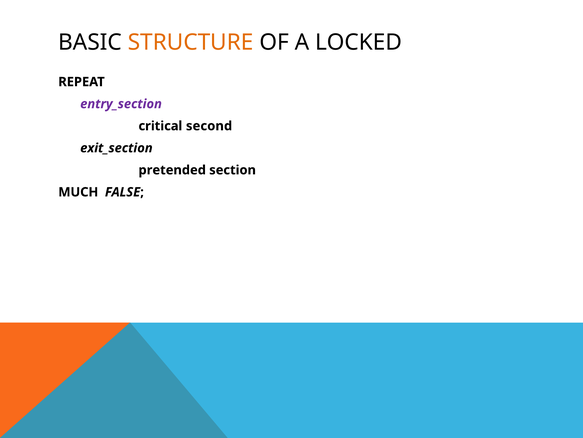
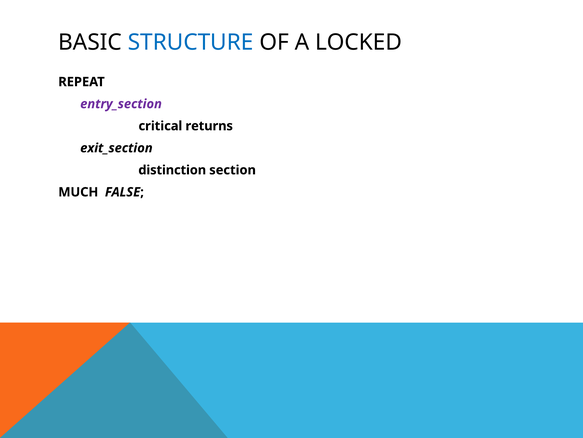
STRUCTURE colour: orange -> blue (191, 42)
second: second -> returns (209, 126)
pretended: pretended -> distinction (172, 170)
